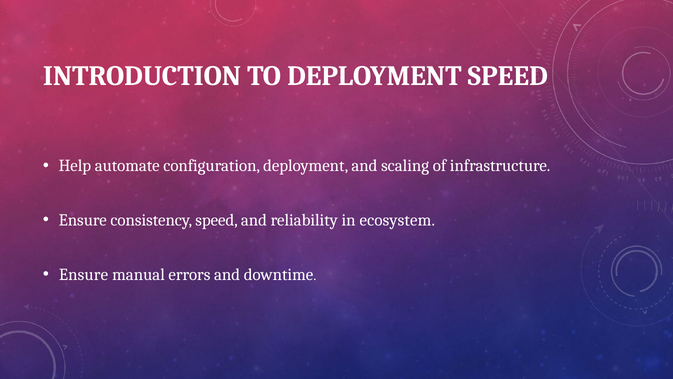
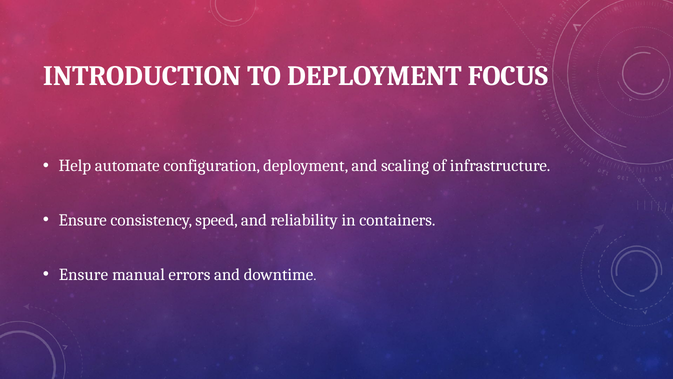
DEPLOYMENT SPEED: SPEED -> FOCUS (508, 76)
ecosystem: ecosystem -> containers (397, 220)
